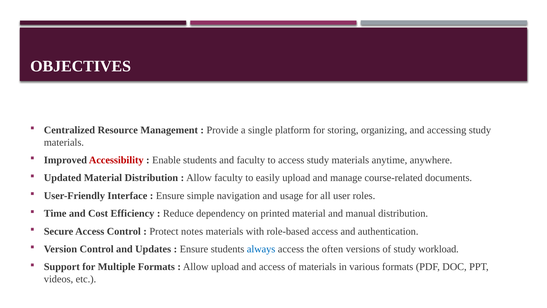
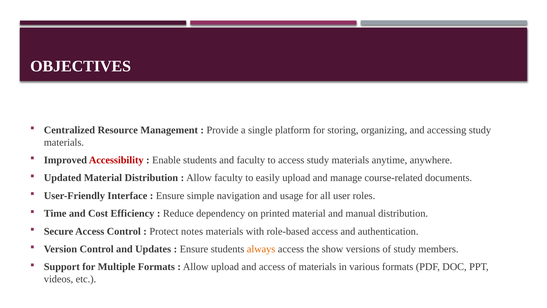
always colour: blue -> orange (261, 249)
often: often -> show (332, 249)
workload: workload -> members (438, 249)
